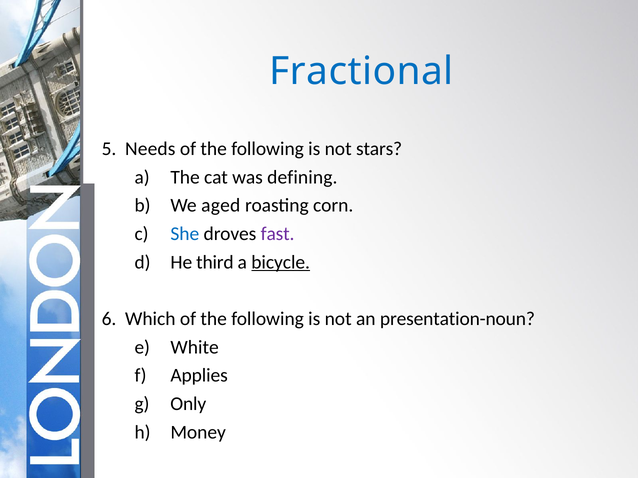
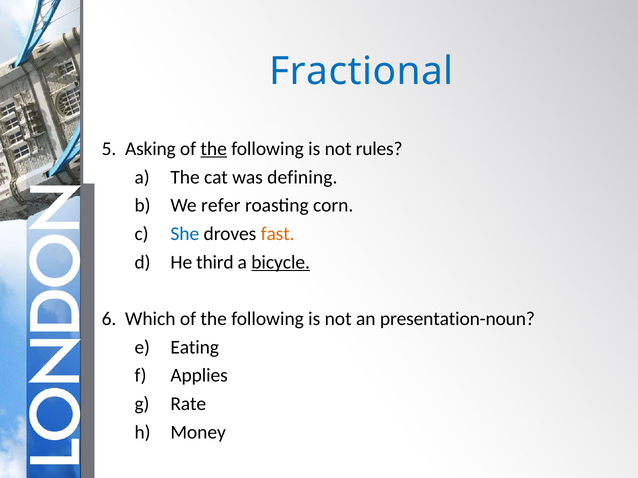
Needs: Needs -> Asking (150, 149)
the underline: none -> present (214, 149)
stars: stars -> rules (379, 149)
aged: aged -> refer (221, 206)
fast colour: purple -> orange (278, 234)
White: White -> Eating (195, 347)
Only: Only -> Rate (188, 404)
